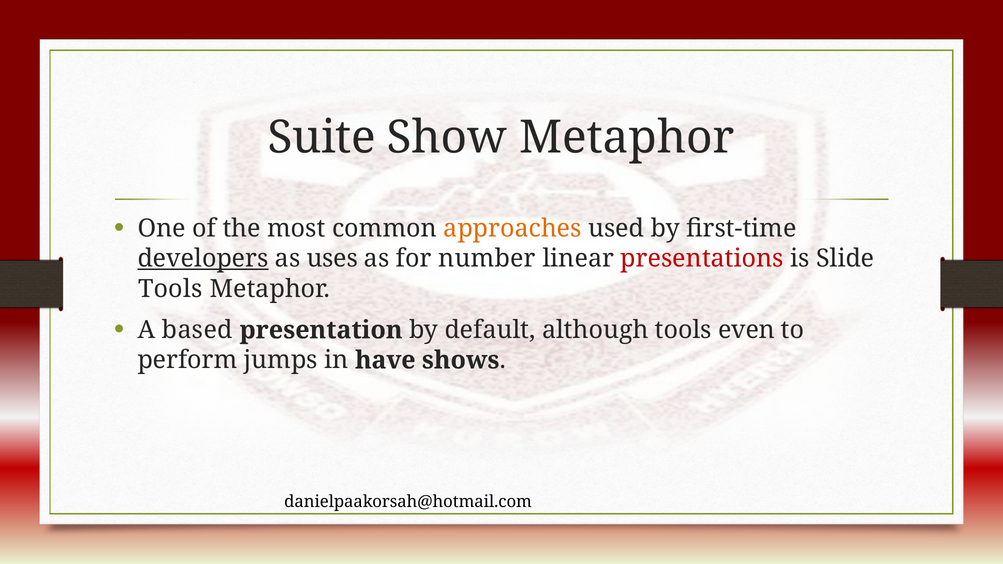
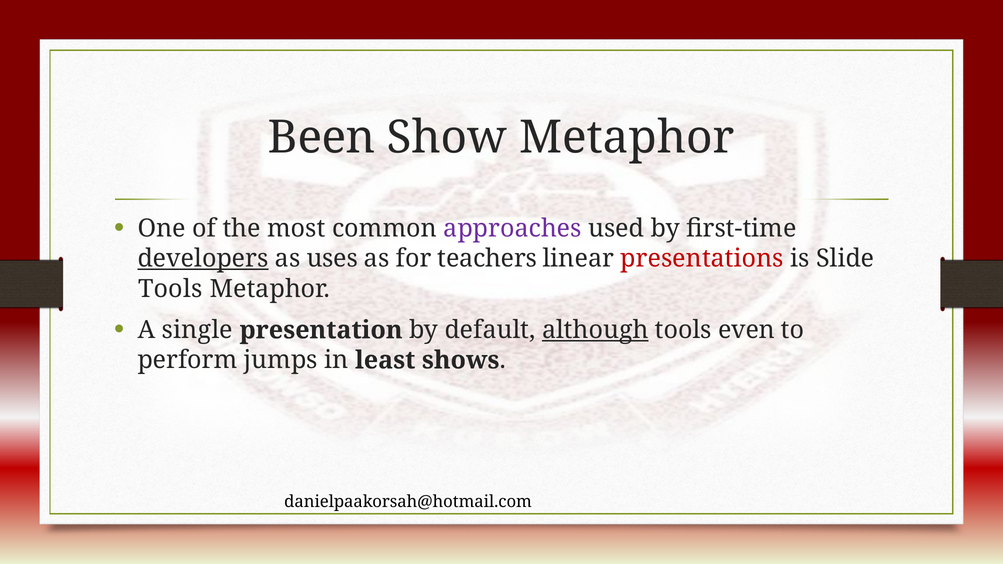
Suite: Suite -> Been (322, 138)
approaches colour: orange -> purple (513, 229)
number: number -> teachers (487, 259)
based: based -> single (197, 330)
although underline: none -> present (595, 330)
have: have -> least (385, 360)
